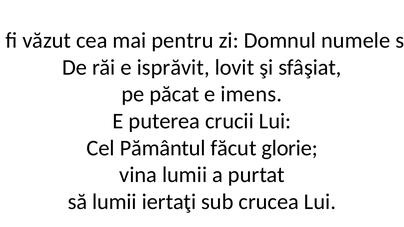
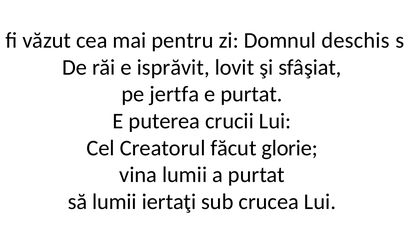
numele: numele -> deschis (356, 40)
păcat: păcat -> jertfa (174, 94)
e imens: imens -> purtat (251, 94)
Pământul: Pământul -> Creatorul (163, 148)
